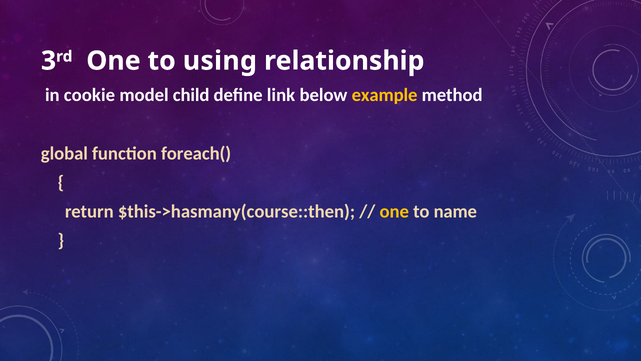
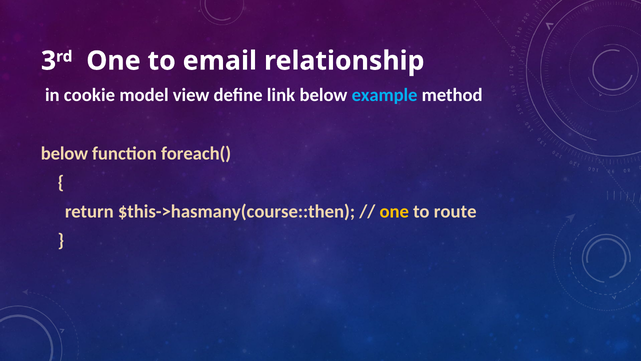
using: using -> email (220, 61)
child: child -> view (191, 95)
example colour: yellow -> light blue (385, 95)
global: global -> below (64, 153)
name: name -> route (455, 211)
